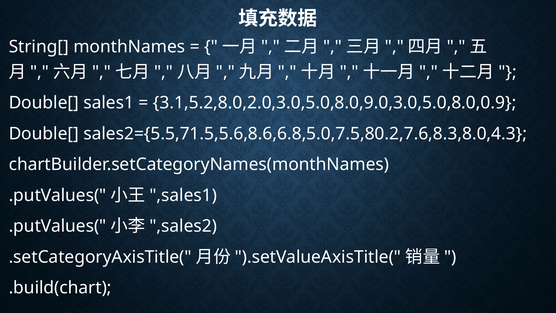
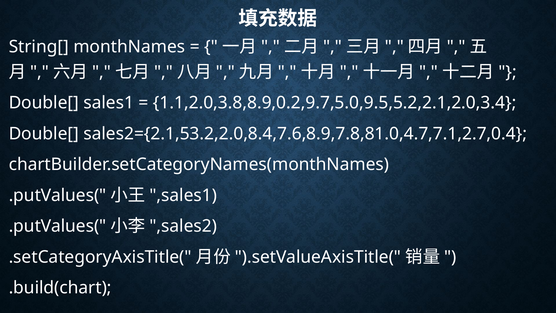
3.1,5.2,8.0,2.0,3.0,5.0,8.0,9.0,3.0,5.0,8.0,0.9: 3.1,5.2,8.0,2.0,3.0,5.0,8.0,9.0,3.0,5.0,8.0,0.9 -> 1.1,2.0,3.8,8.9,0.2,9.7,5.0,9.5,5.2,2.1,2.0,3.4 (335, 103)
sales2={5.5,71.5,5.6,8.6,6.8,5.0,7.5,80.2,7.6,8.3,8.0,4.3: sales2={5.5,71.5,5.6,8.6,6.8,5.0,7.5,80.2,7.6,8.3,8.0,4.3 -> sales2={2.1,53.2,2.0,8.4,7.6,8.9,7.8,81.0,4.7,7.1,2.7,0.4 (305, 134)
